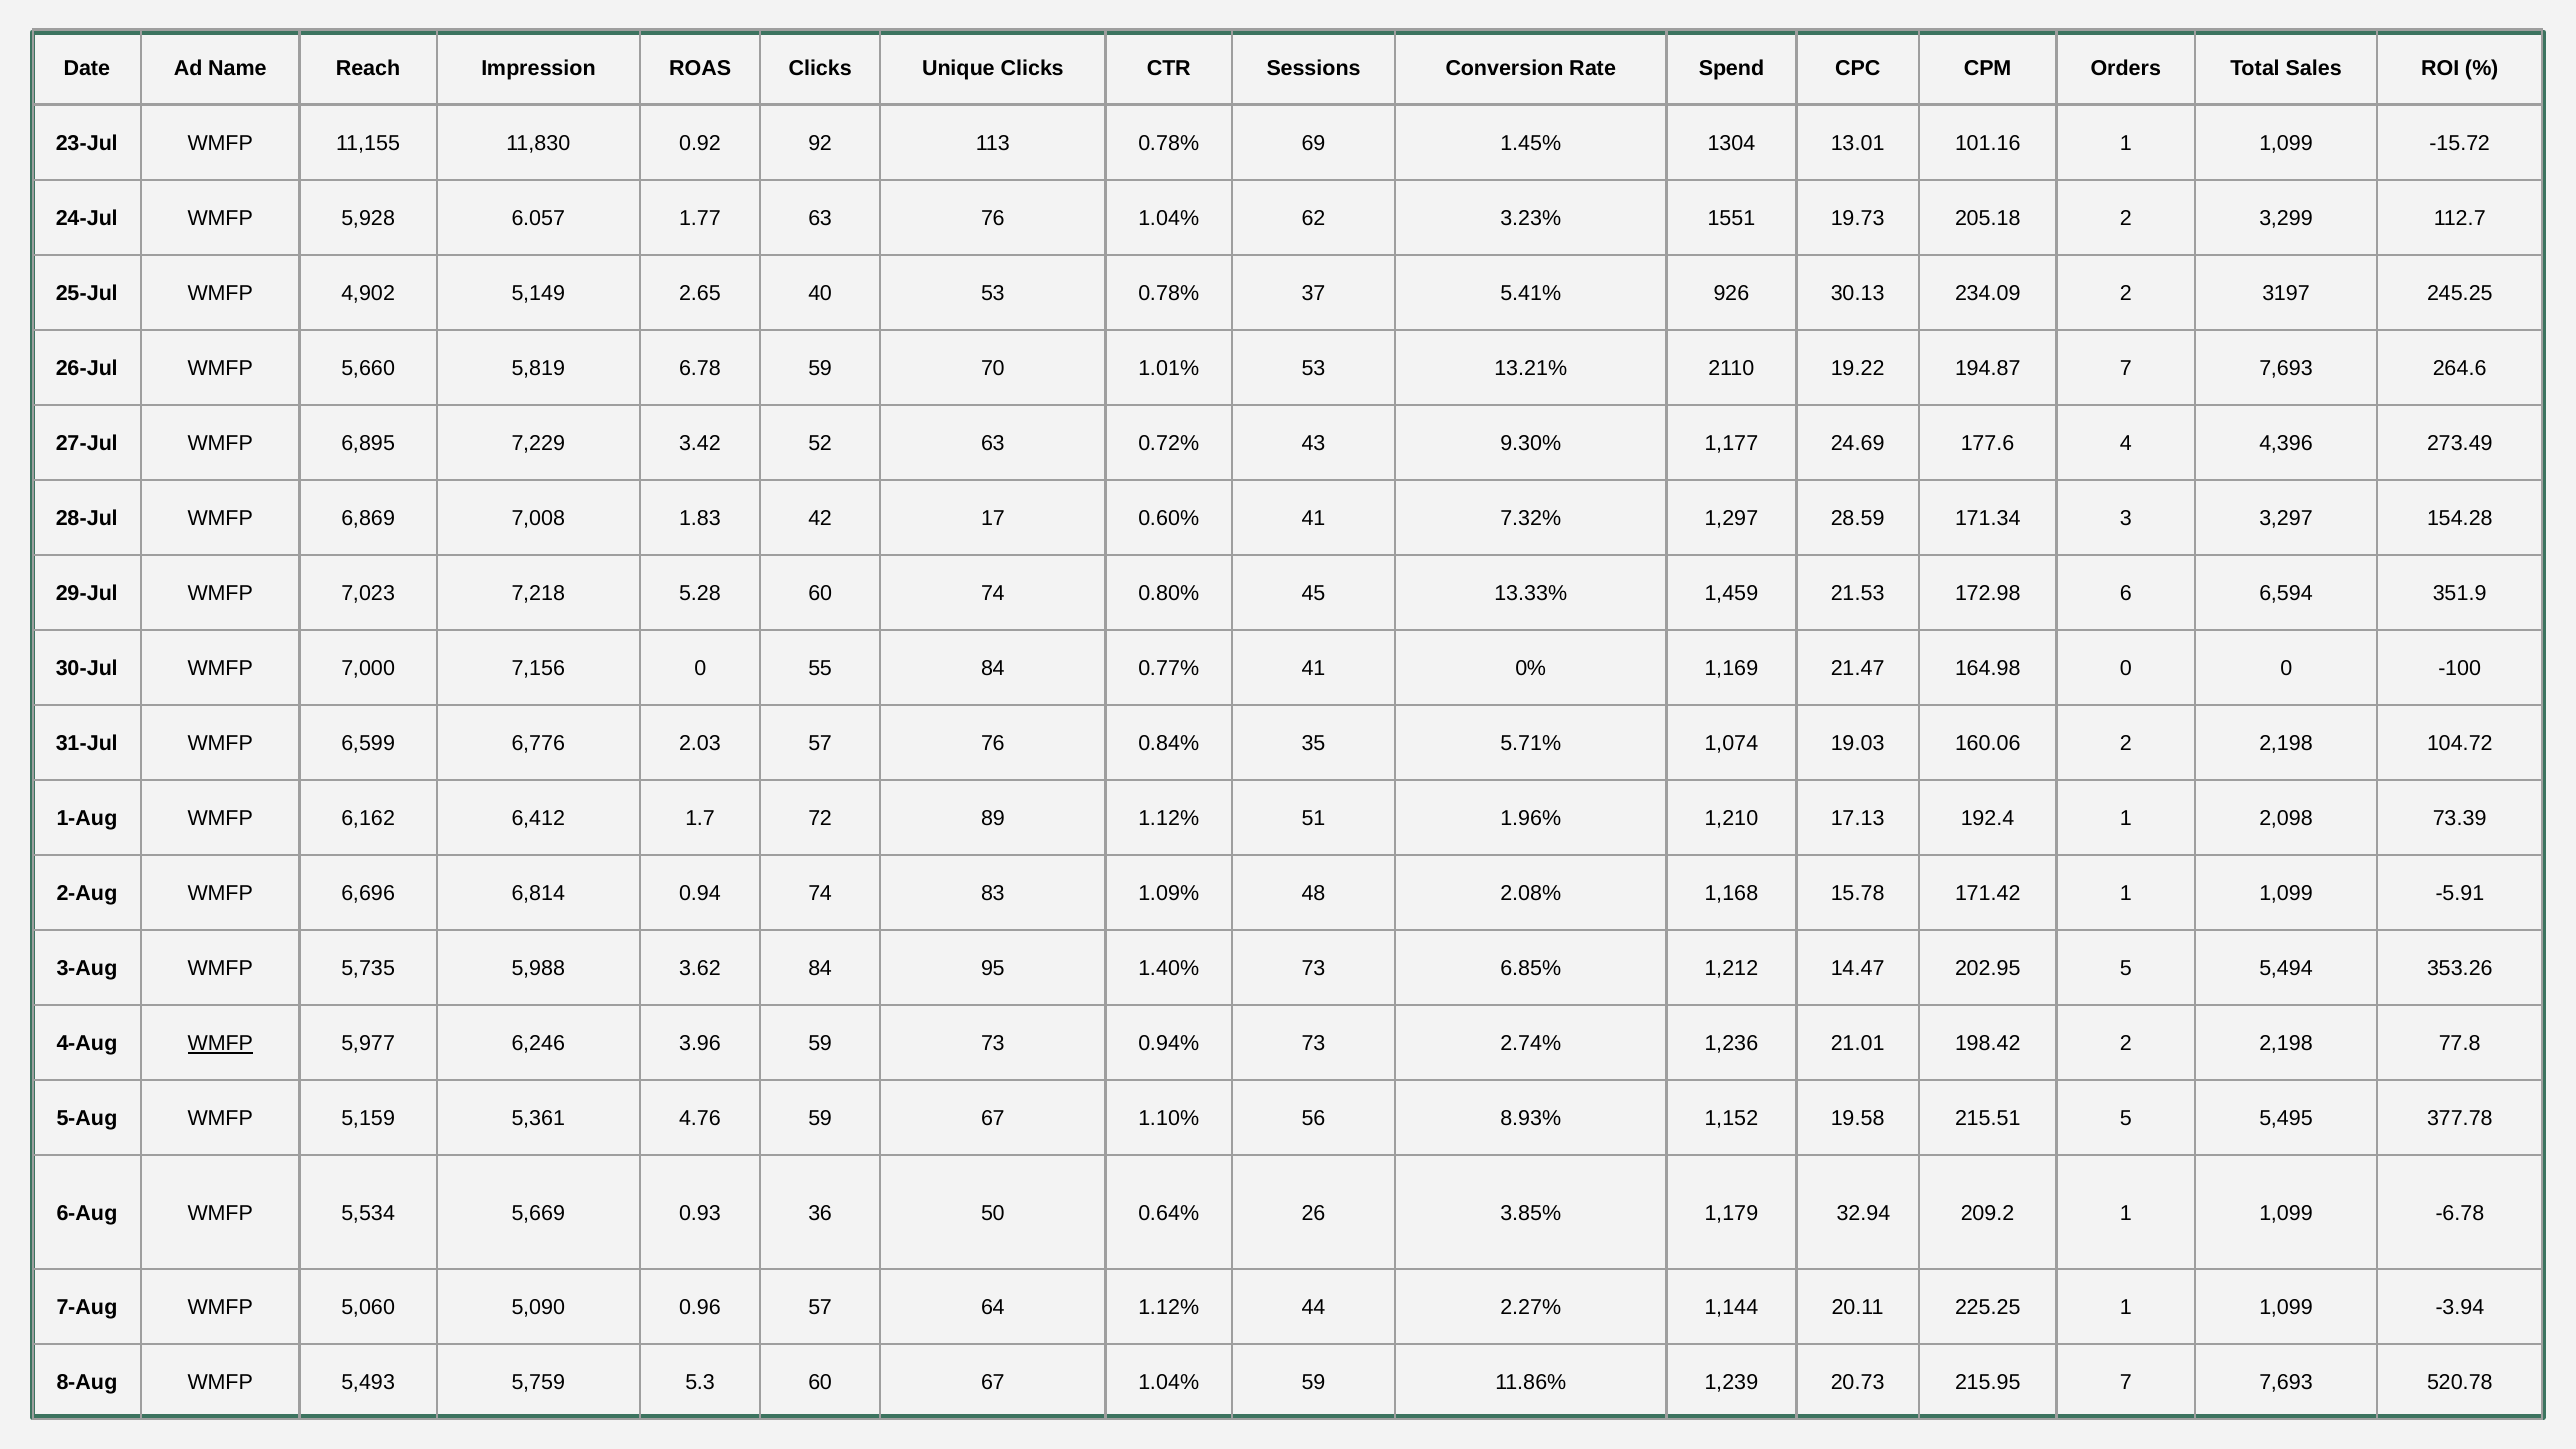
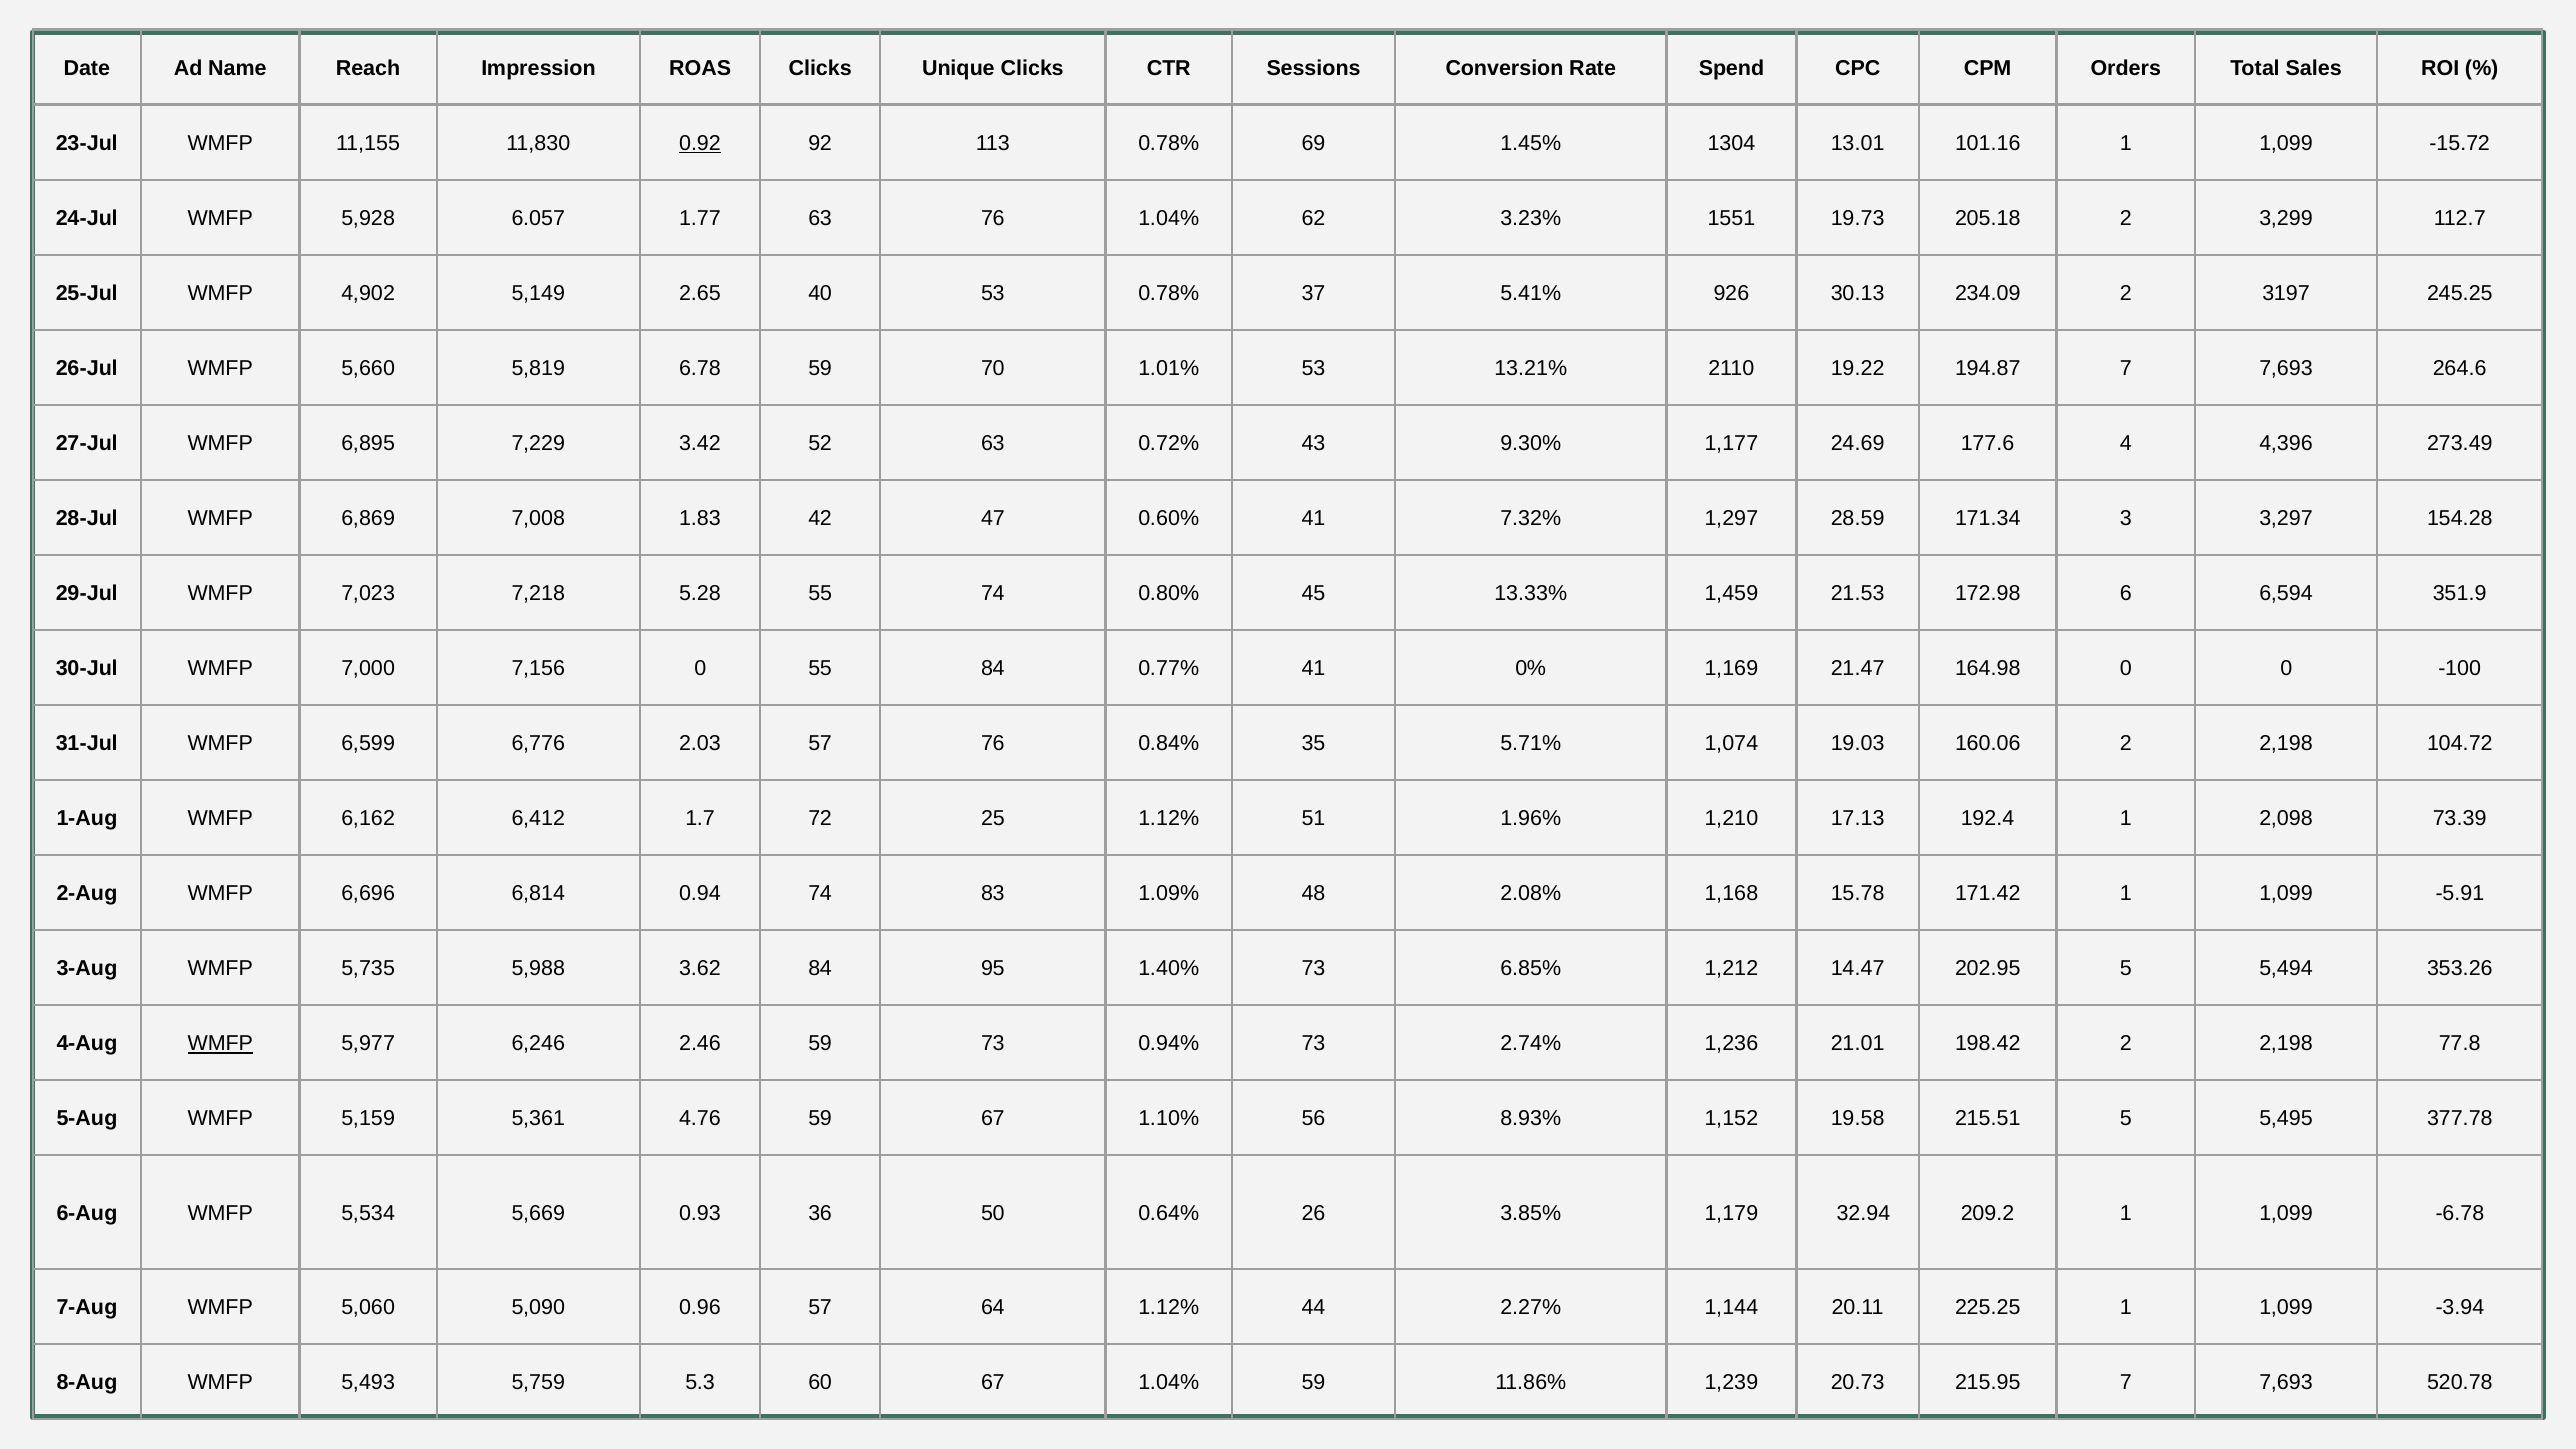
0.92 underline: none -> present (700, 143)
17: 17 -> 47 (993, 518)
5.28 60: 60 -> 55 (820, 594)
89: 89 -> 25 (993, 819)
3.96: 3.96 -> 2.46 (700, 1044)
